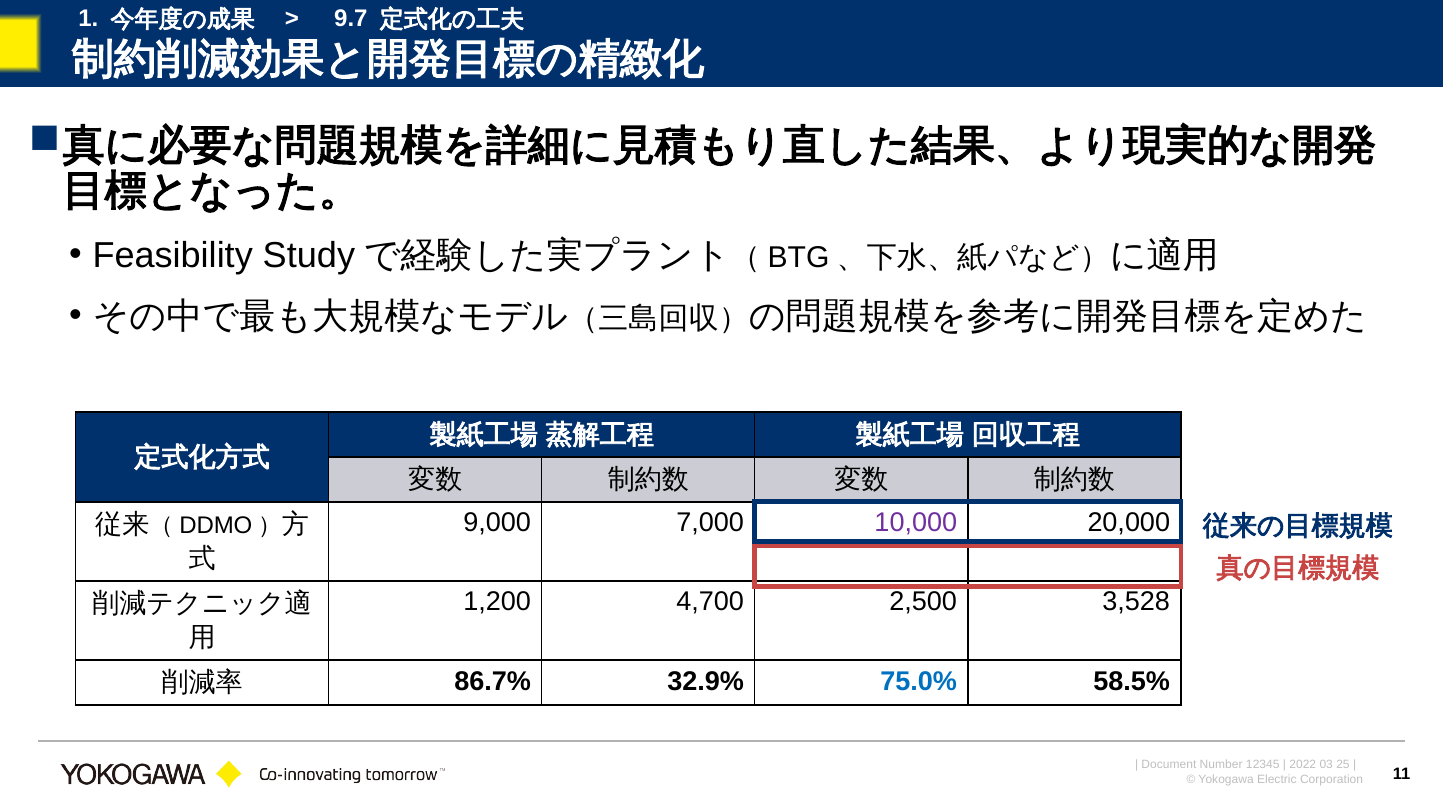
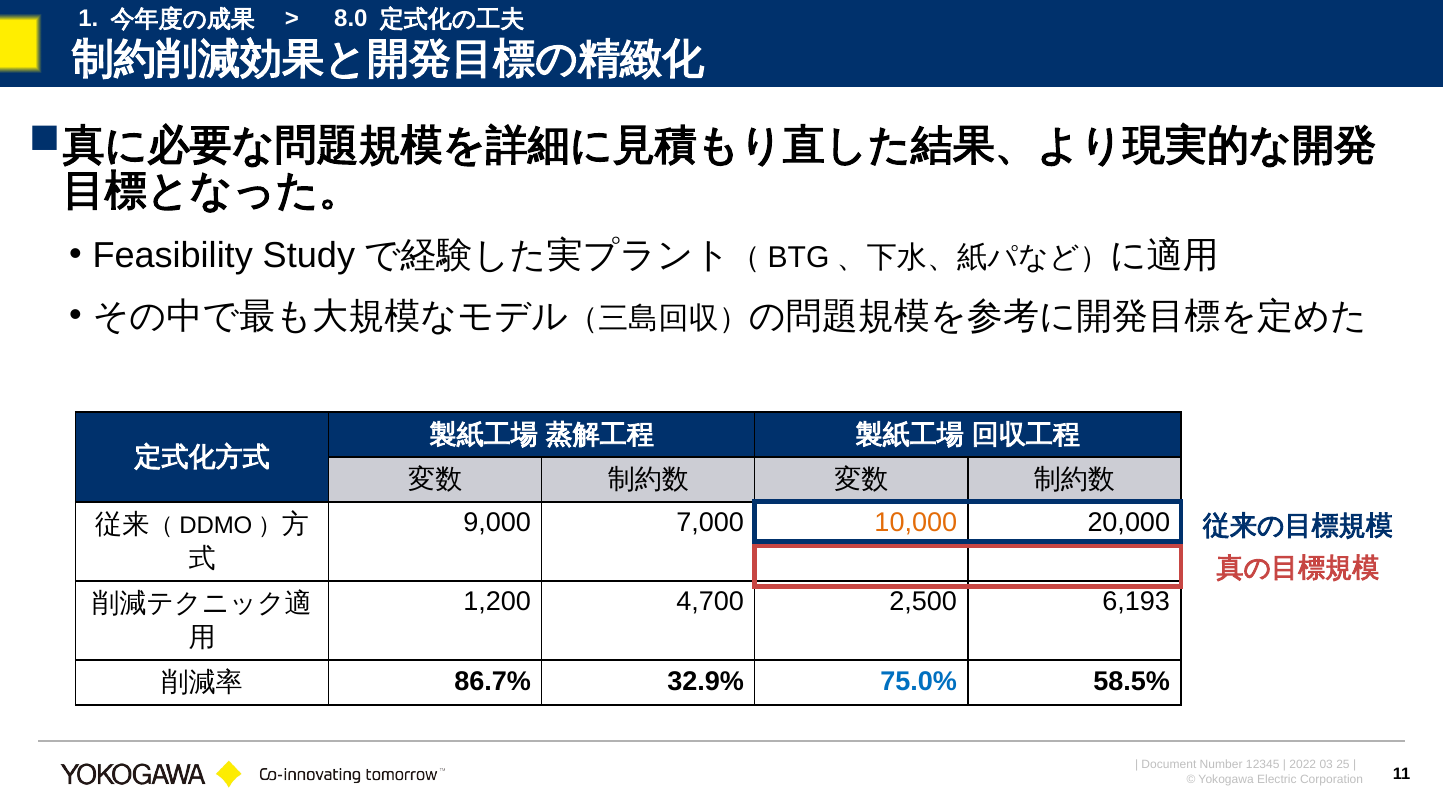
9.7: 9.7 -> 8.0 (351, 19)
10,000 colour: purple -> orange (916, 523)
3,528: 3,528 -> 6,193 (1136, 603)
